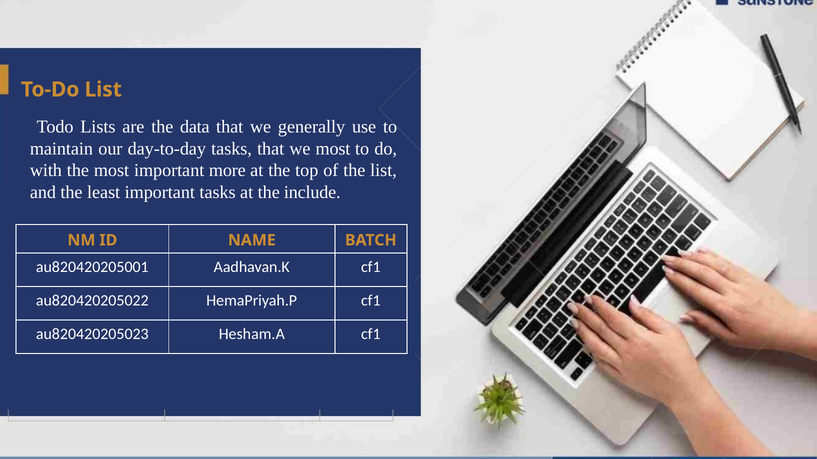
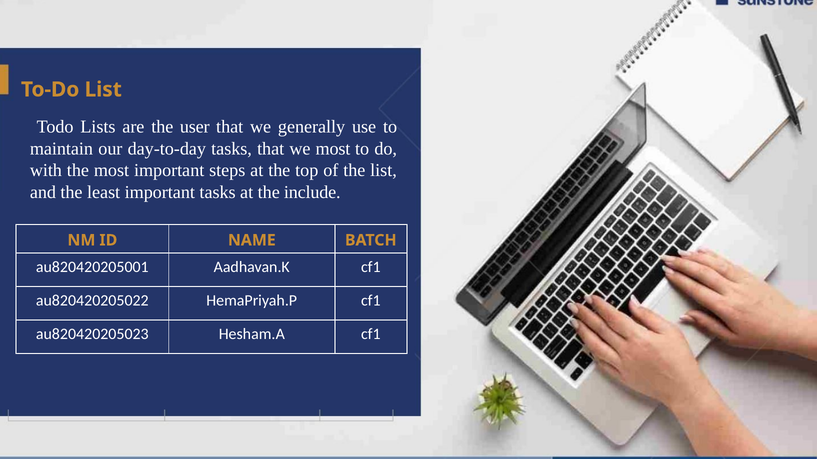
data: data -> user (195, 127)
more: more -> steps (227, 171)
